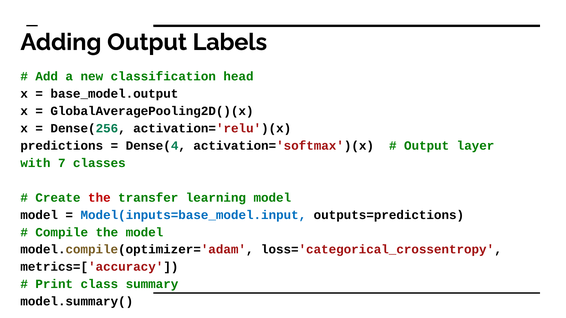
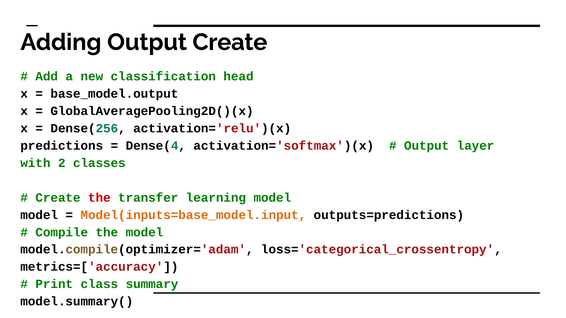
Output Labels: Labels -> Create (230, 42)
7: 7 -> 2 (62, 163)
Model(inputs=base_model.input colour: blue -> orange (193, 215)
